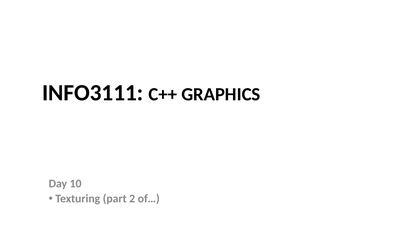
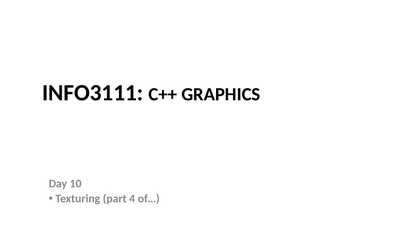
2: 2 -> 4 (132, 198)
